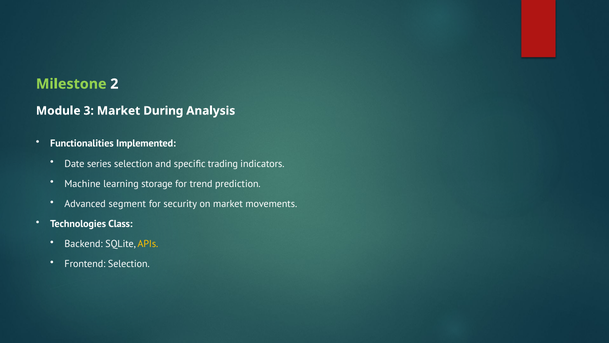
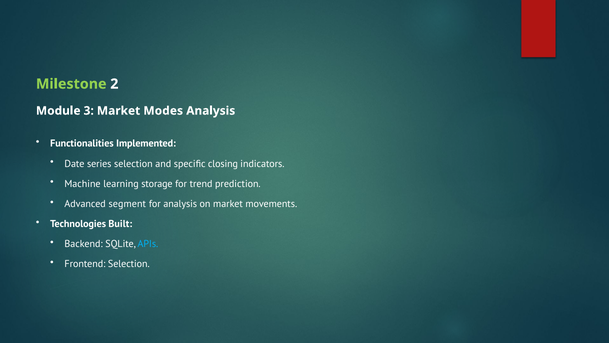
During: During -> Modes (163, 111)
trading: trading -> closing (223, 164)
for security: security -> analysis (180, 204)
Class: Class -> Built (120, 224)
APIs colour: yellow -> light blue (148, 244)
